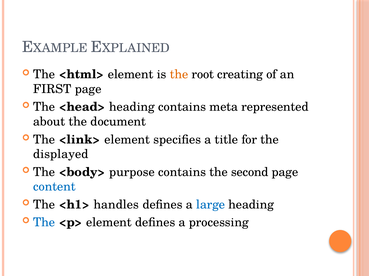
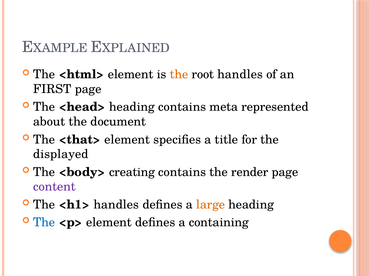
root creating: creating -> handles (240, 75)
<link>: <link> -> <that> (80, 140)
purpose: purpose -> creating (132, 172)
second: second -> render (250, 172)
content colour: blue -> purple (54, 187)
large colour: blue -> orange (211, 205)
processing: processing -> containing (219, 223)
